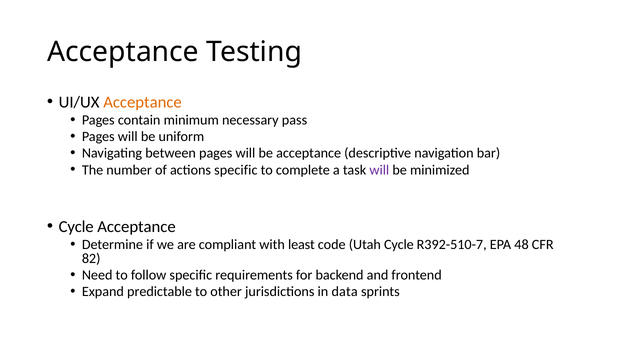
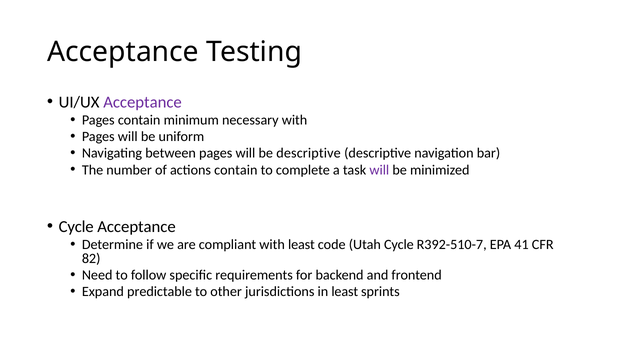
Acceptance colour: orange -> purple (143, 102)
necessary pass: pass -> with (295, 120)
be acceptance: acceptance -> descriptive (309, 154)
actions specific: specific -> contain (236, 170)
48: 48 -> 41 (522, 245)
in data: data -> least (345, 292)
